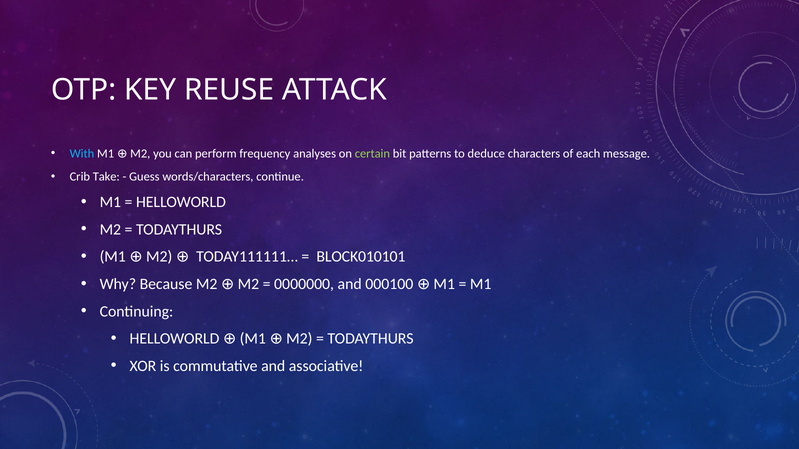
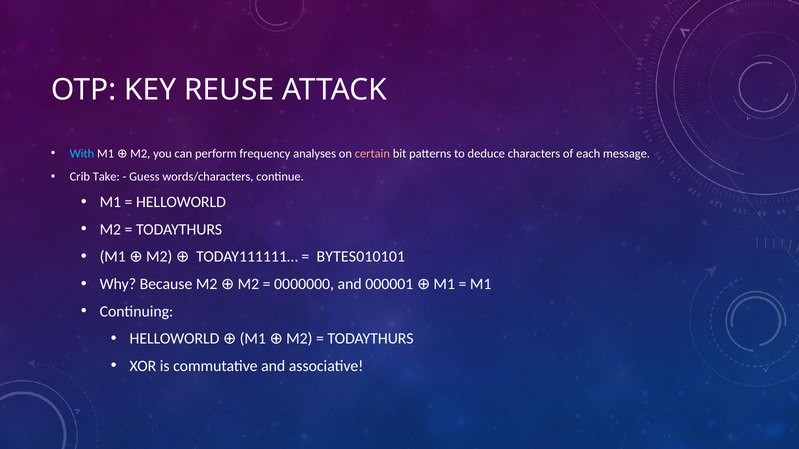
certain colour: light green -> pink (372, 154)
BLOCK010101: BLOCK010101 -> BYTES010101 (361, 257)
000100: 000100 -> 000001 (389, 284)
